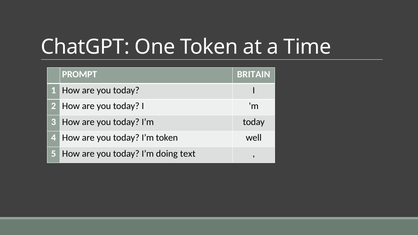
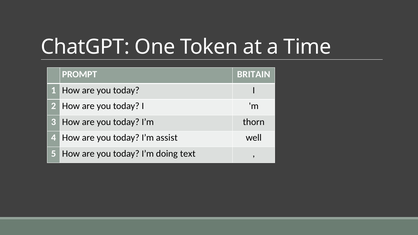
I’m today: today -> thorn (254, 122)
I’m token: token -> assist (167, 138)
